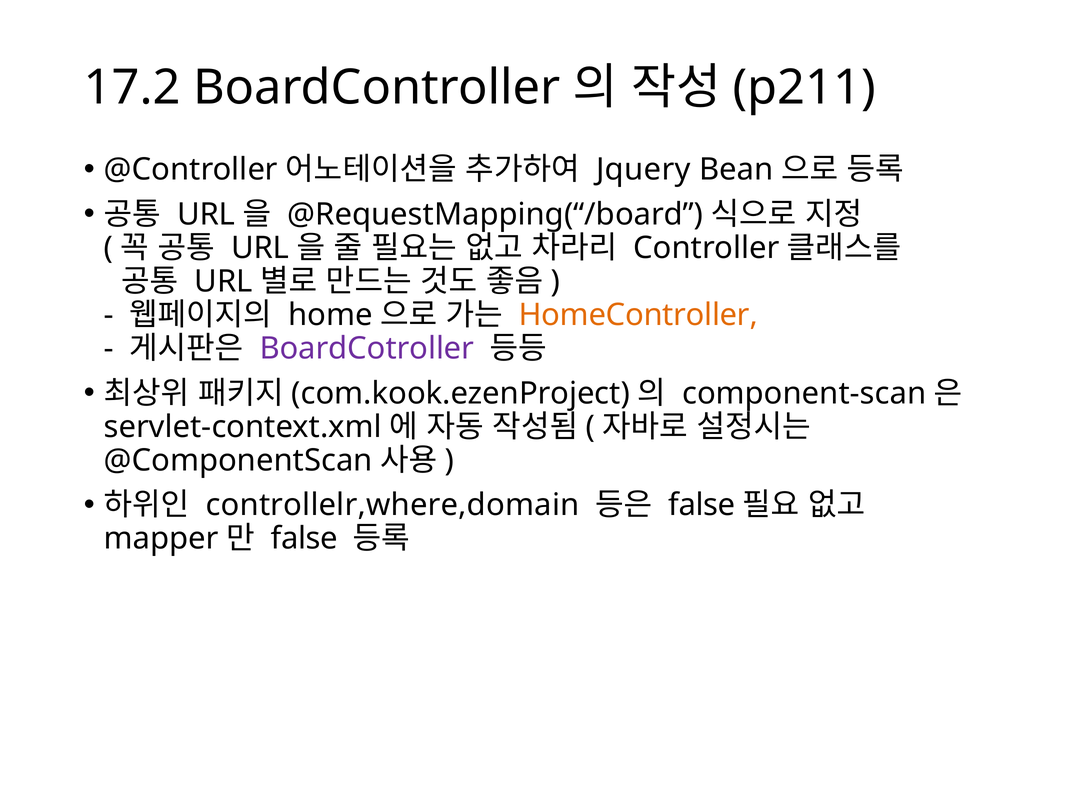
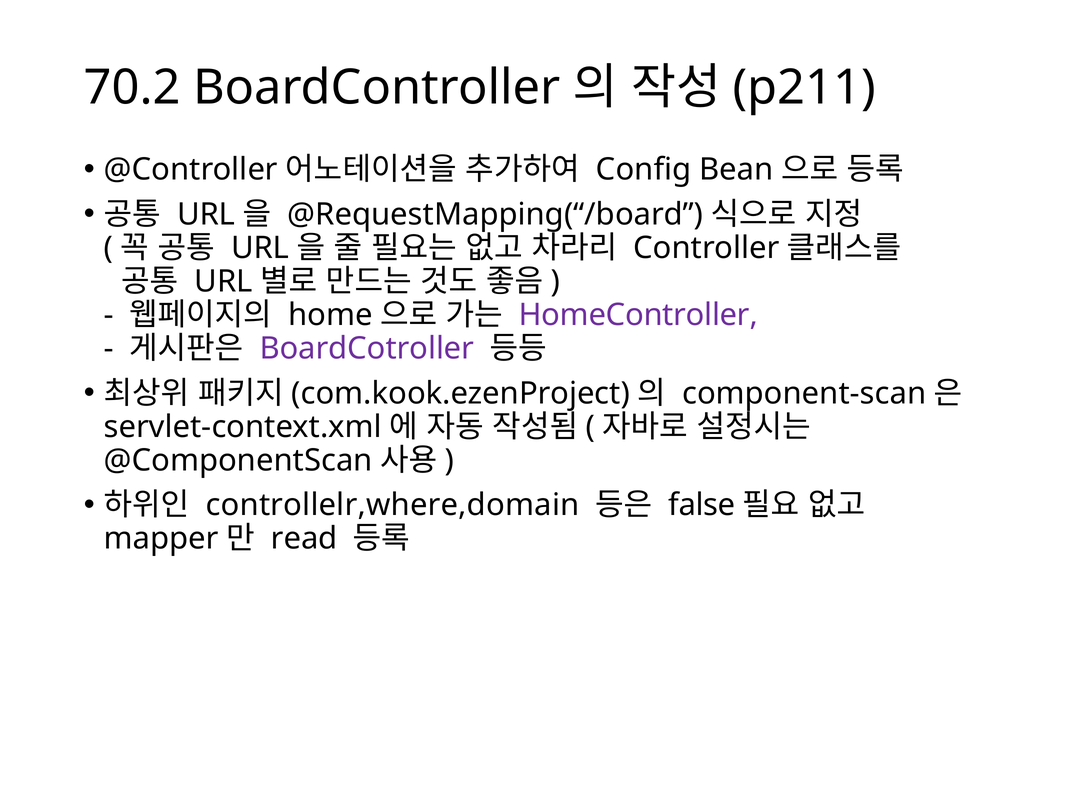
17.2: 17.2 -> 70.2 (132, 88)
Jquery: Jquery -> Config (644, 170)
HomeController colour: orange -> purple (638, 315)
false: false -> read (304, 538)
